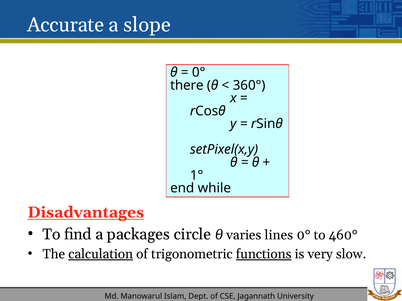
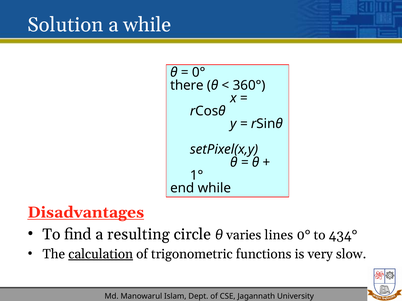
Accurate: Accurate -> Solution (65, 25)
a slope: slope -> while (147, 25)
packages: packages -> resulting (138, 235)
460°: 460° -> 434° (343, 235)
functions underline: present -> none (264, 255)
